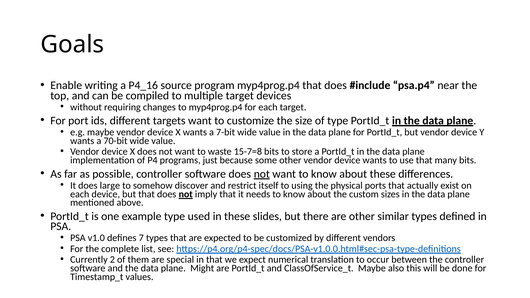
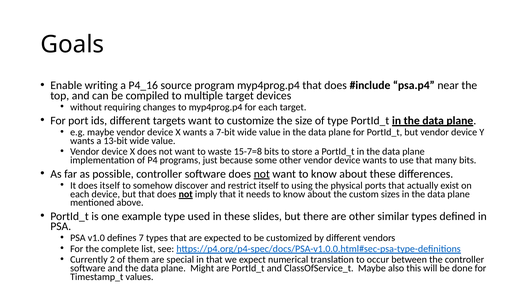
70-bit: 70-bit -> 13-bit (115, 141)
does large: large -> itself (110, 186)
